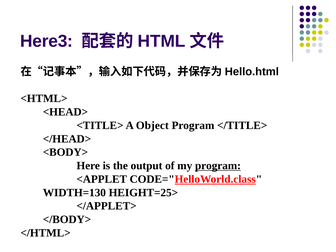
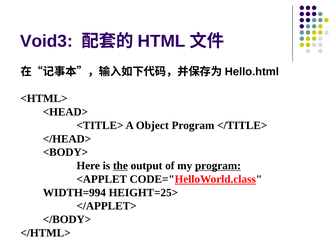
Here3: Here3 -> Void3 (46, 41)
the underline: none -> present (120, 166)
WIDTH=130: WIDTH=130 -> WIDTH=994 (74, 193)
